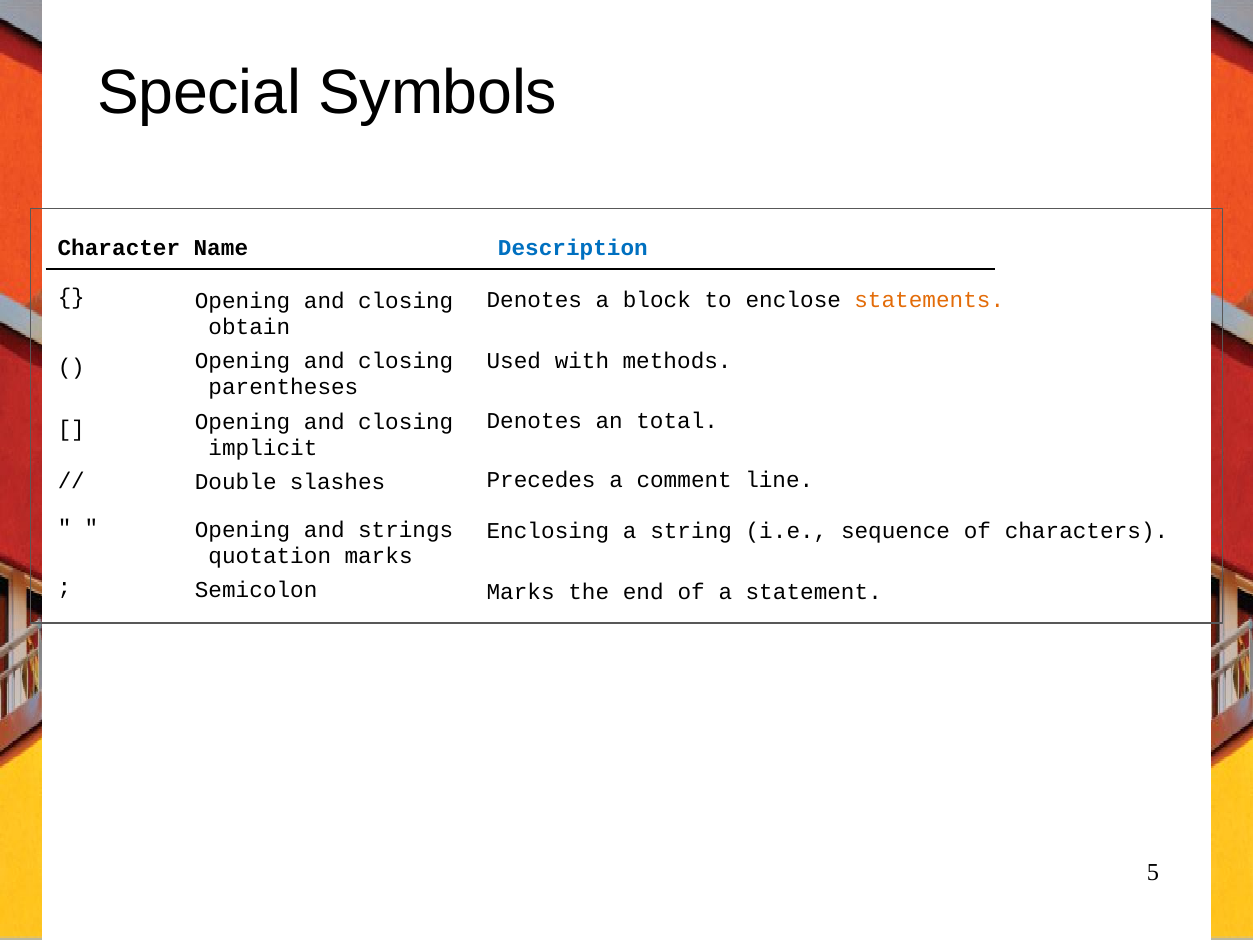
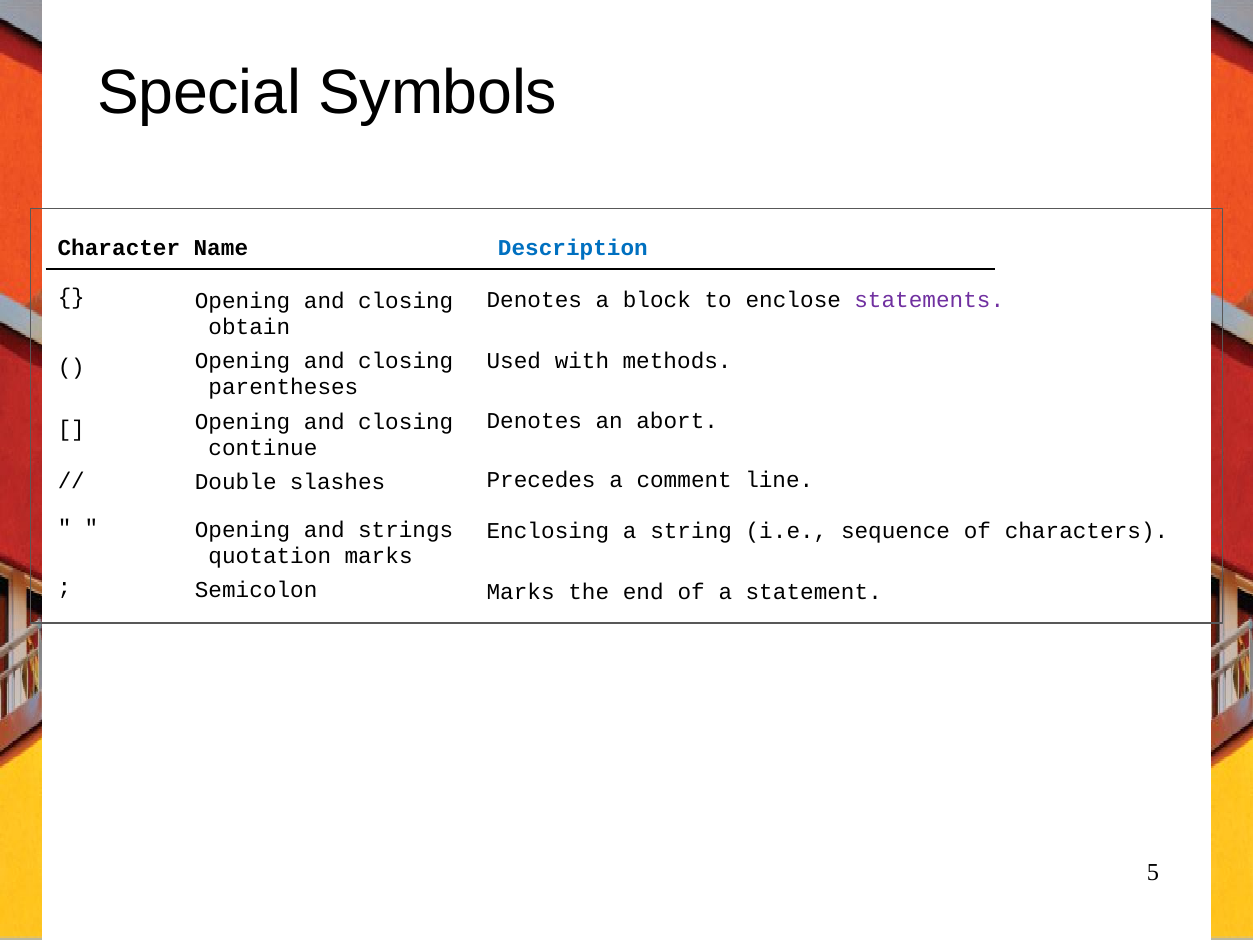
statements colour: orange -> purple (929, 300)
total: total -> abort (677, 421)
implicit: implicit -> continue (263, 448)
